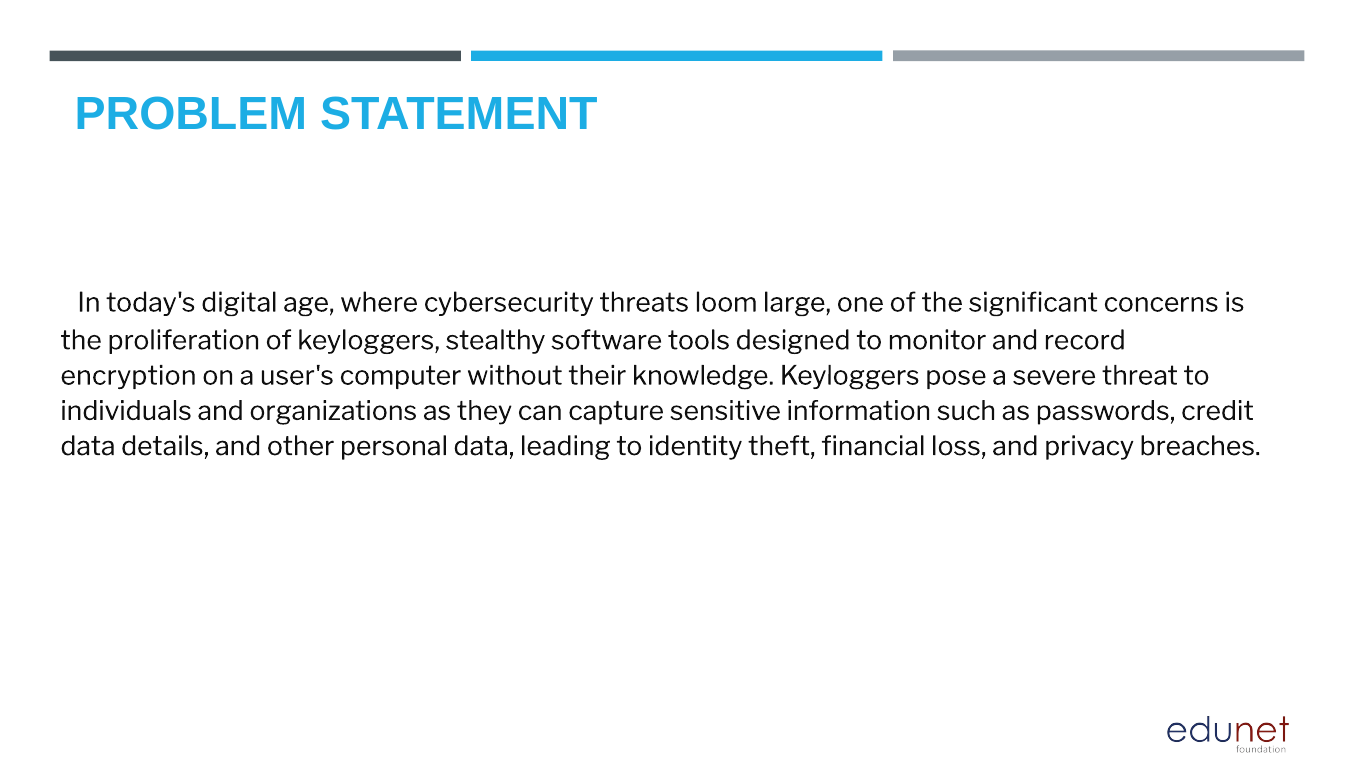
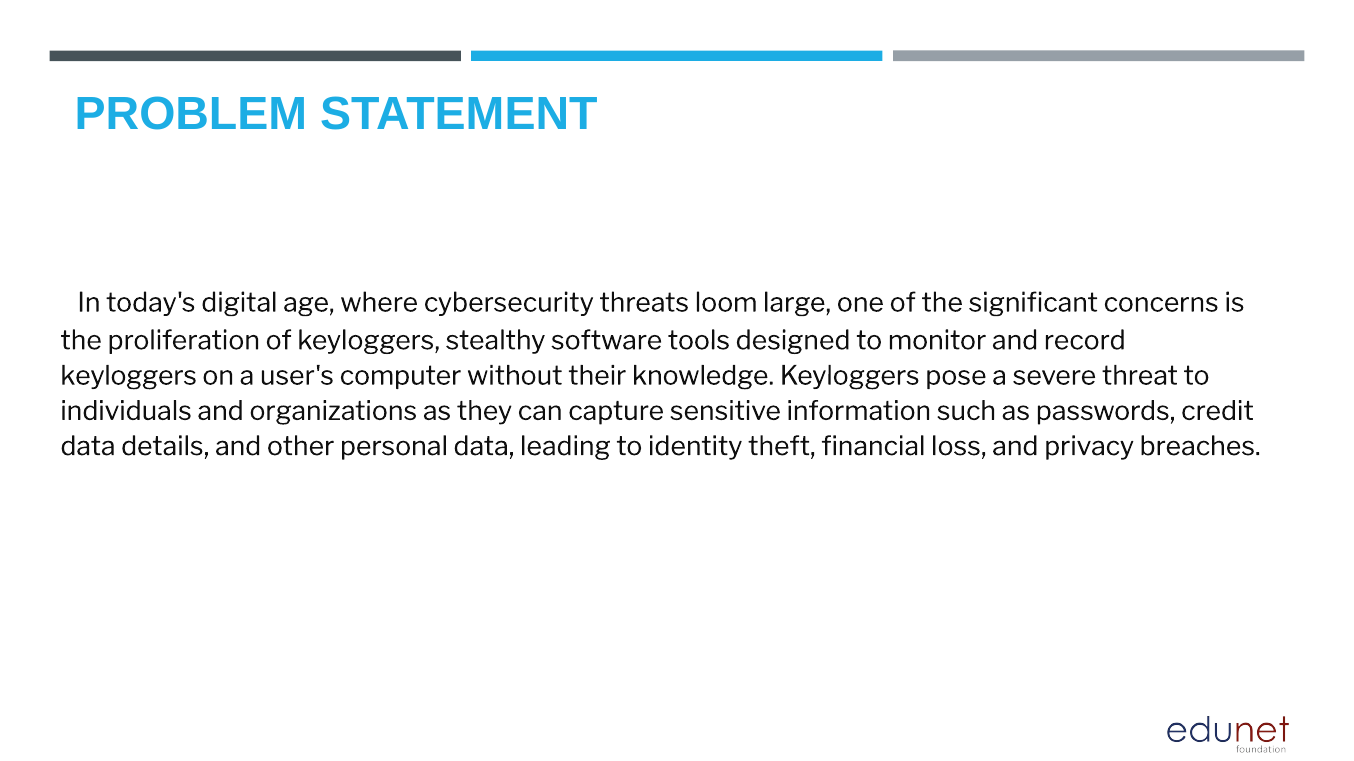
encryption: encryption -> keyloggers (129, 376)
